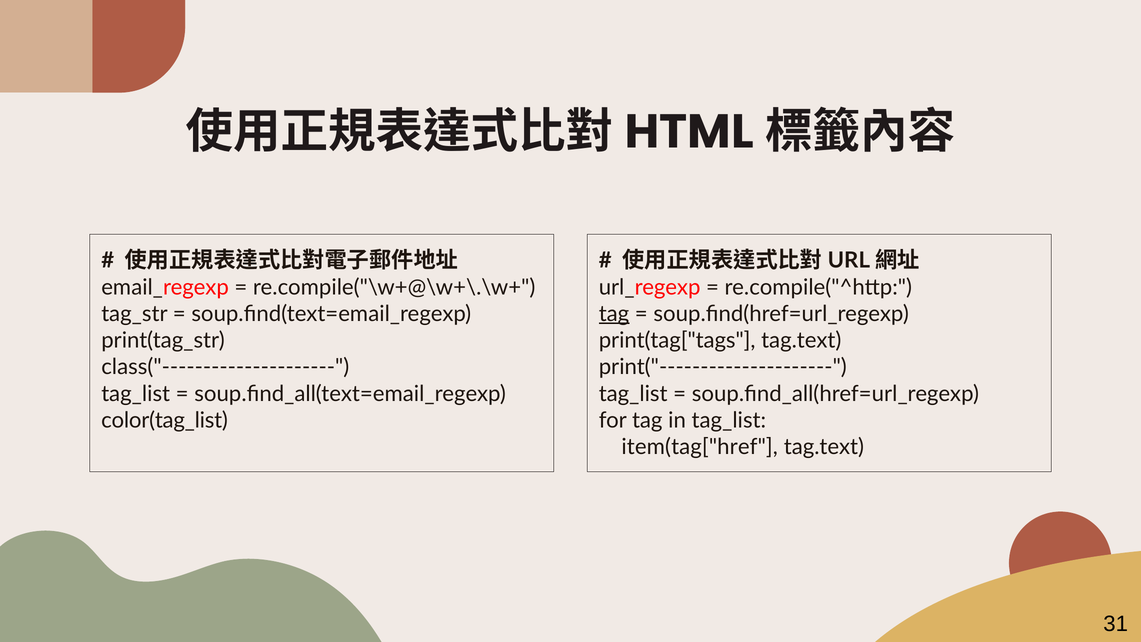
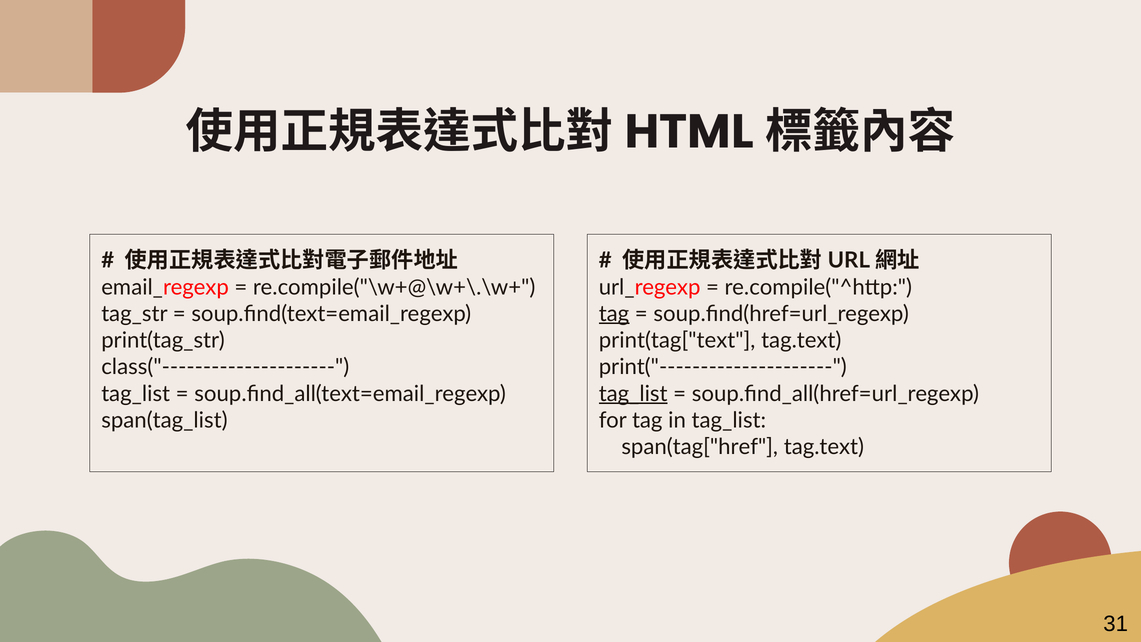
print(tag["tags: print(tag["tags -> print(tag["text (677, 340)
tag_list underline: none -> present (633, 394)
color(tag_list: color(tag_list -> span(tag_list (164, 420)
item(tag["href: item(tag["href -> span(tag["href (700, 447)
